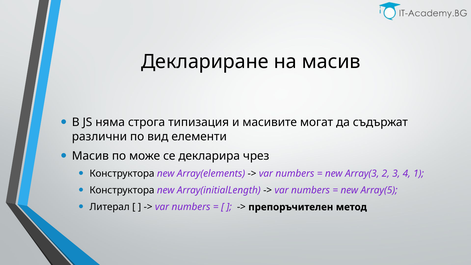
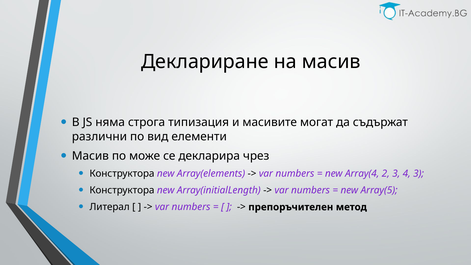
Array(3: Array(3 -> Array(4 (362, 174)
4 1: 1 -> 3 (419, 174)
